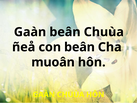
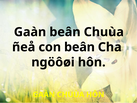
muoân: muoân -> ngöôøi (53, 62)
